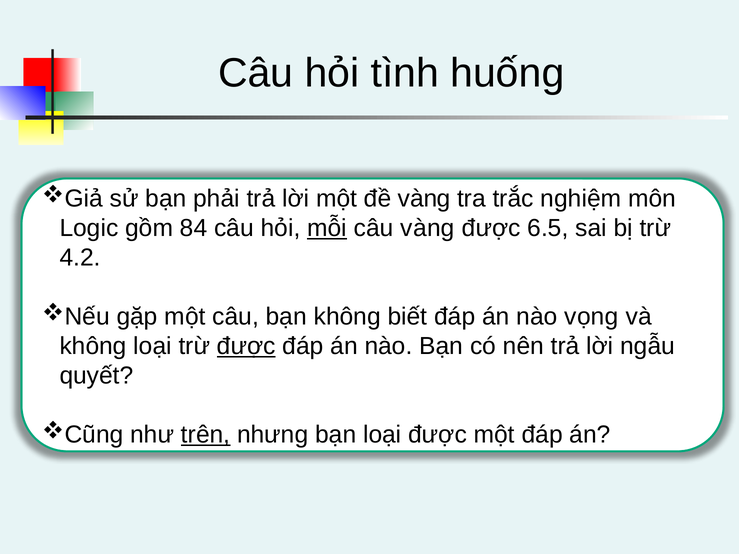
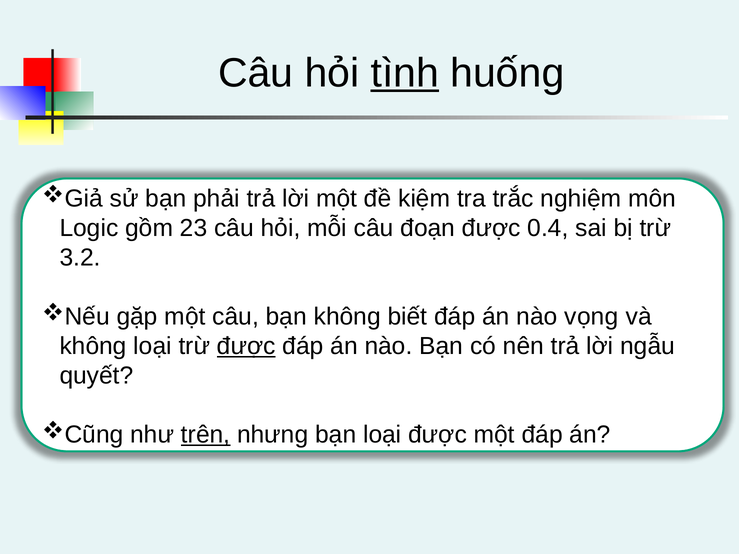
tình underline: none -> present (405, 73)
đề vàng: vàng -> kiệm (424, 198)
84: 84 -> 23 (194, 228)
mỗi underline: present -> none (327, 228)
câu vàng: vàng -> đoạn (428, 228)
6.5: 6.5 -> 0.4 (548, 228)
4.2: 4.2 -> 3.2 (80, 258)
